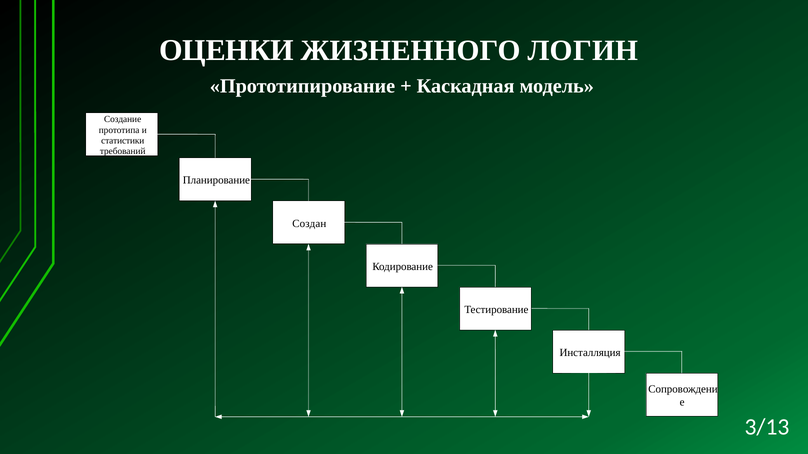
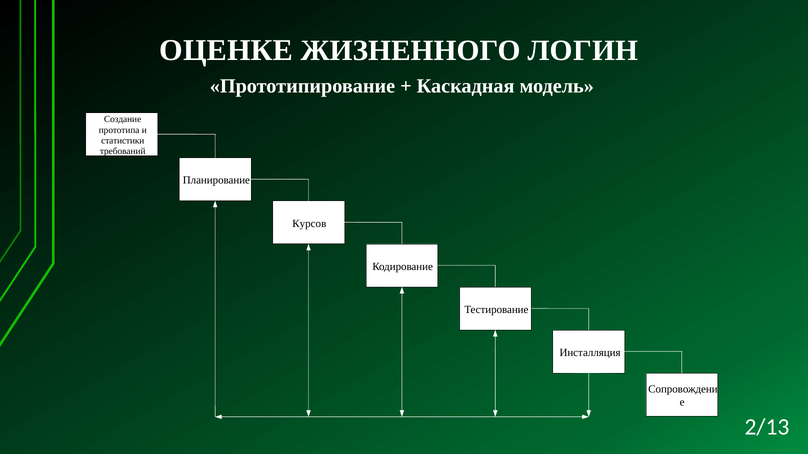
ОЦЕНКИ: ОЦЕНКИ -> ОЦЕНКЕ (226, 50)
Создан: Создан -> Курсов (309, 224)
3/13: 3/13 -> 2/13 (767, 427)
